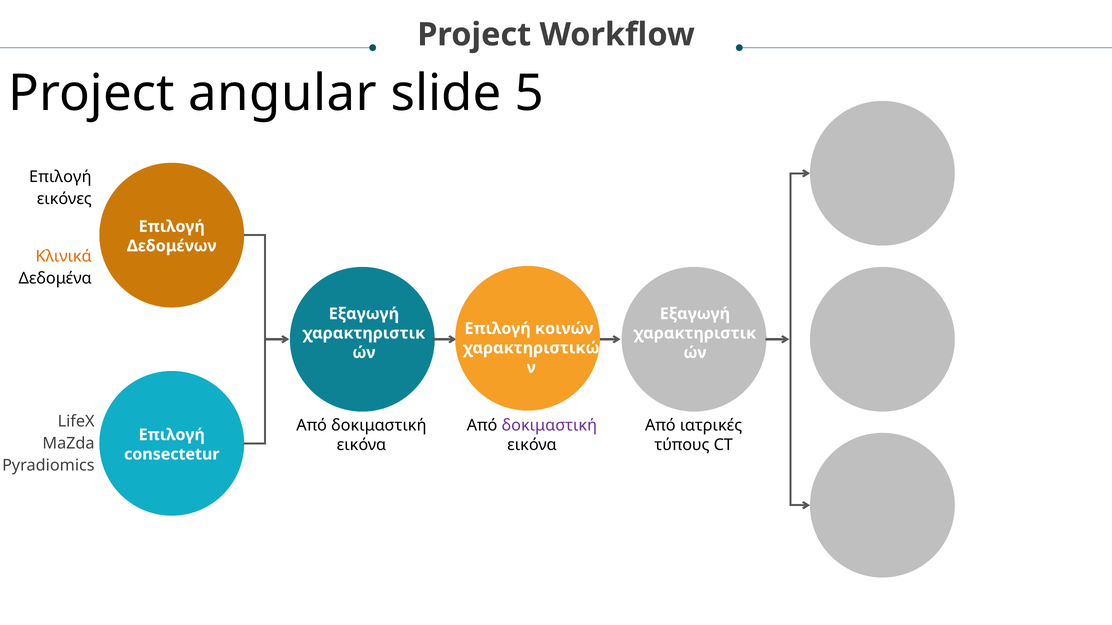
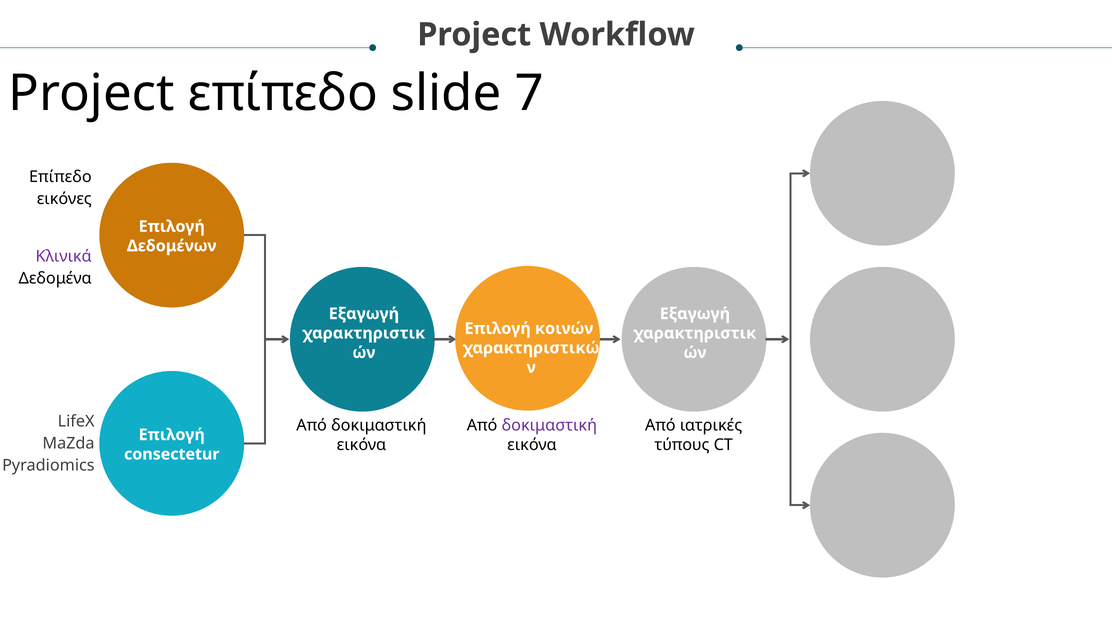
Project angular: angular -> επίπεδο (283, 93)
5: 5 -> 7 (529, 93)
Επιλογή: Επιλογή -> Επίπεδο (60, 177)
Κλινικά colour: orange -> purple (64, 257)
